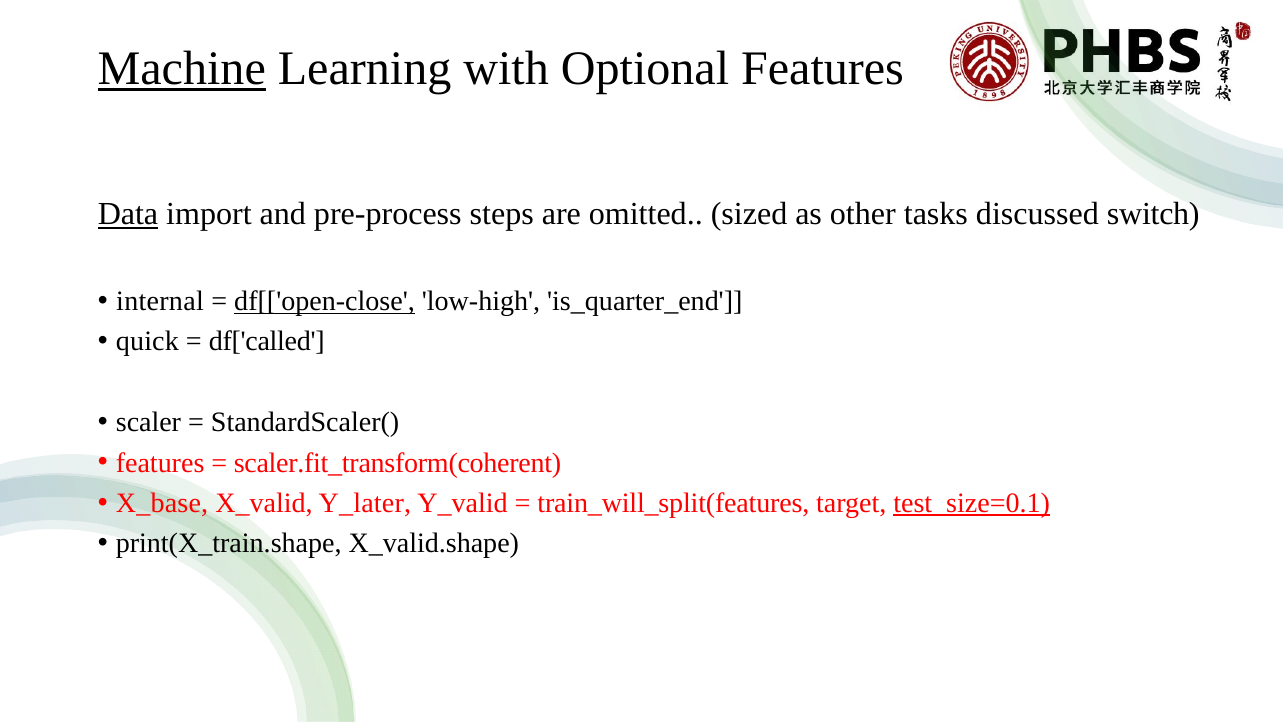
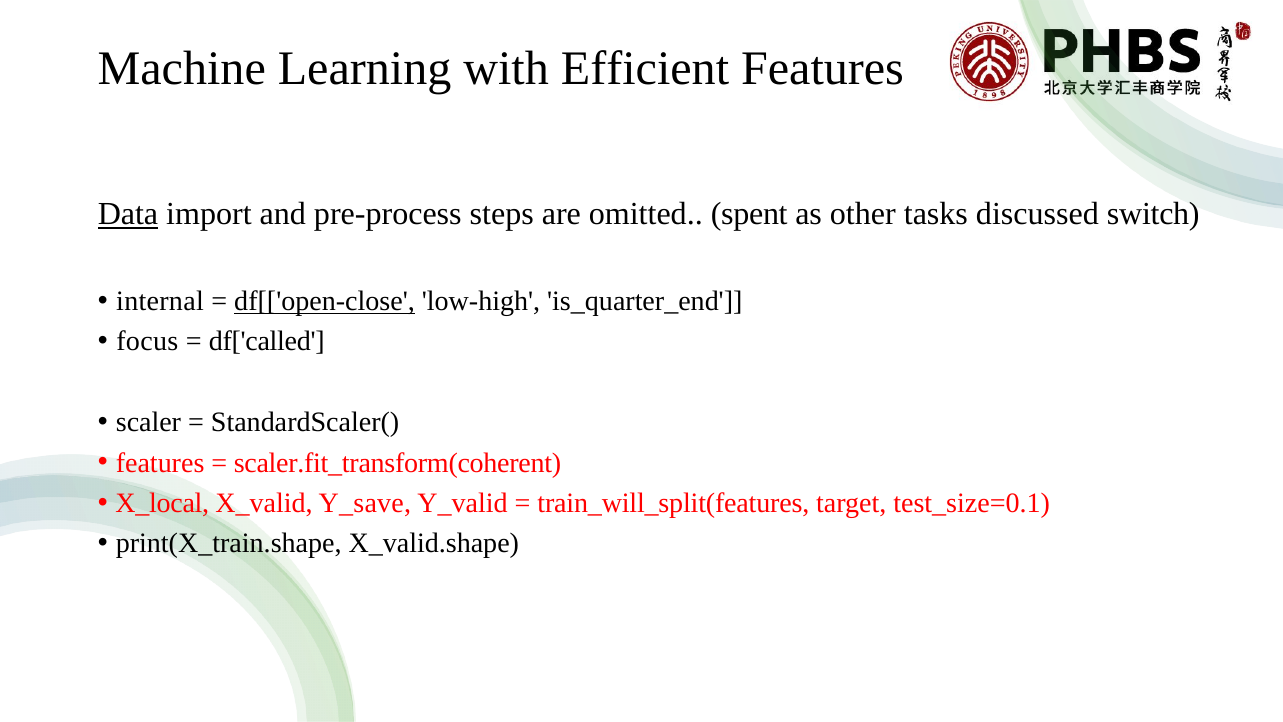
Machine underline: present -> none (182, 69)
Optional: Optional -> Efficient (645, 69)
sized: sized -> spent (749, 214)
quick: quick -> focus (147, 342)
X_base: X_base -> X_local (162, 503)
Y_later: Y_later -> Y_save (365, 503)
test_size=0.1 underline: present -> none (972, 503)
